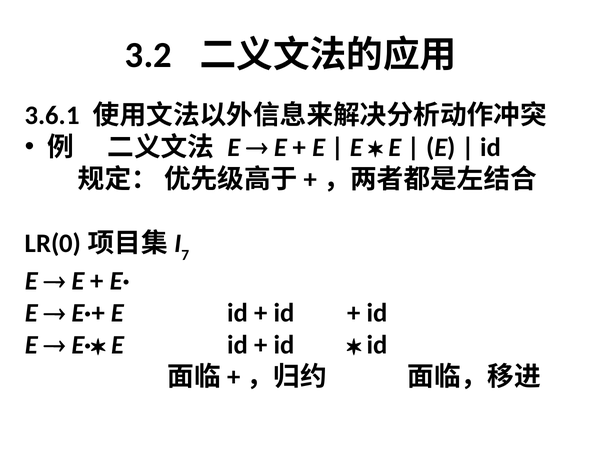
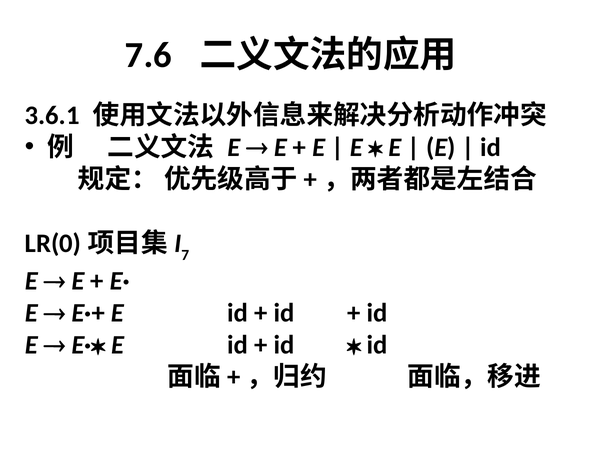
3.2: 3.2 -> 7.6 (148, 55)
